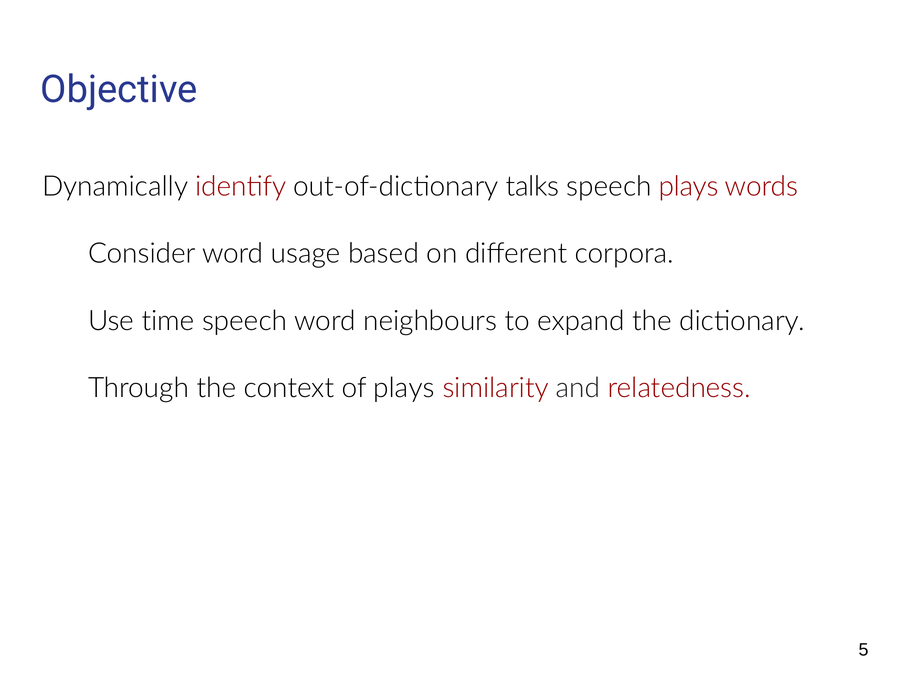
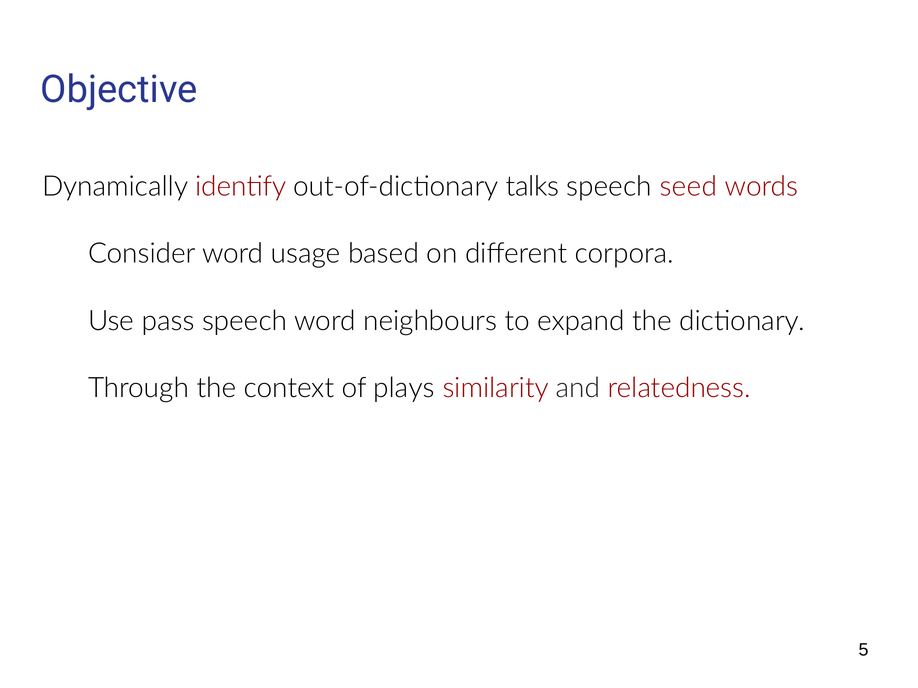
speech plays: plays -> seed (688, 186)
time: time -> pass (168, 321)
